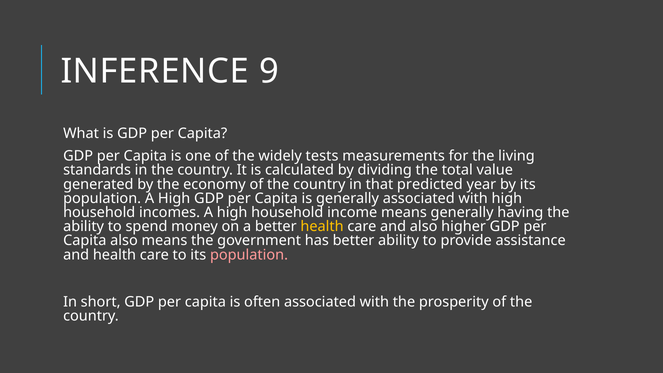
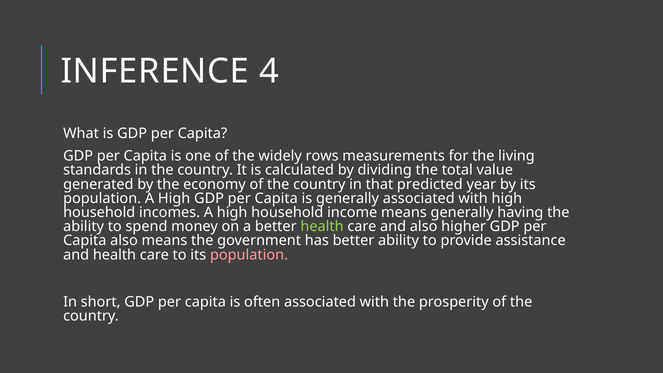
9: 9 -> 4 (269, 71)
tests: tests -> rows (322, 156)
health colour: yellow -> light green (322, 227)
